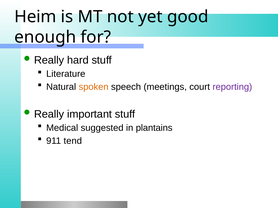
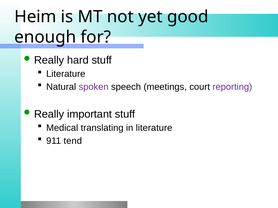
spoken colour: orange -> purple (94, 87)
suggested: suggested -> translating (102, 128)
in plantains: plantains -> literature (154, 128)
